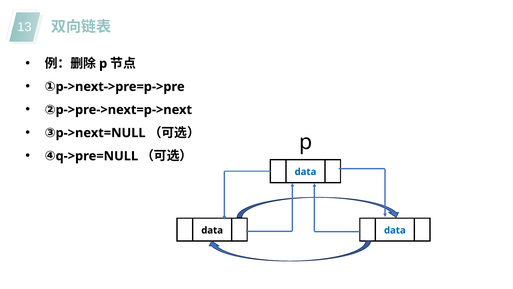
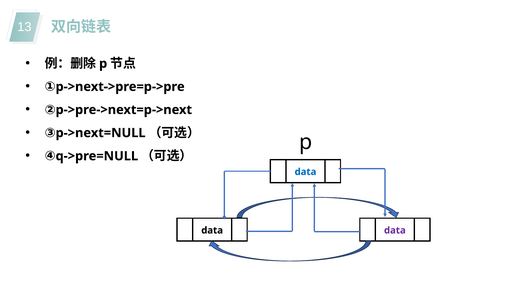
data colour: blue -> purple (395, 230)
